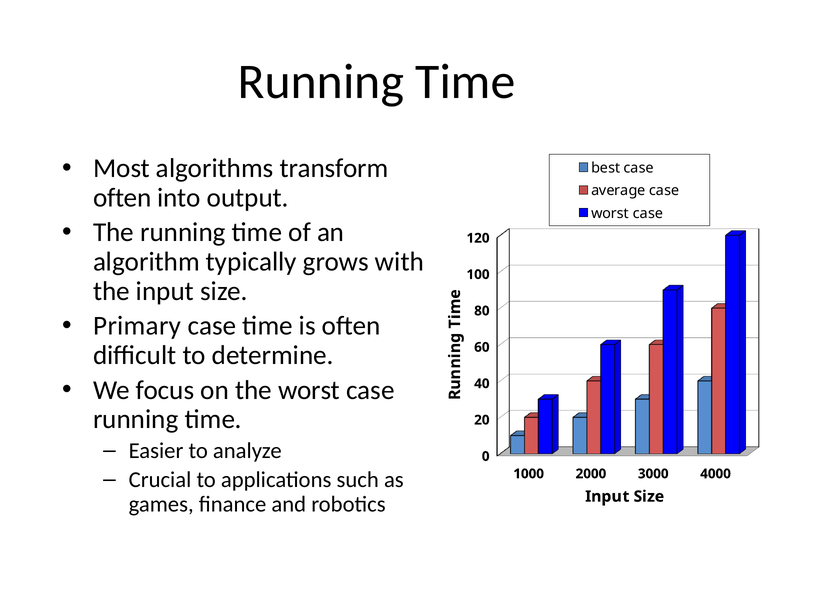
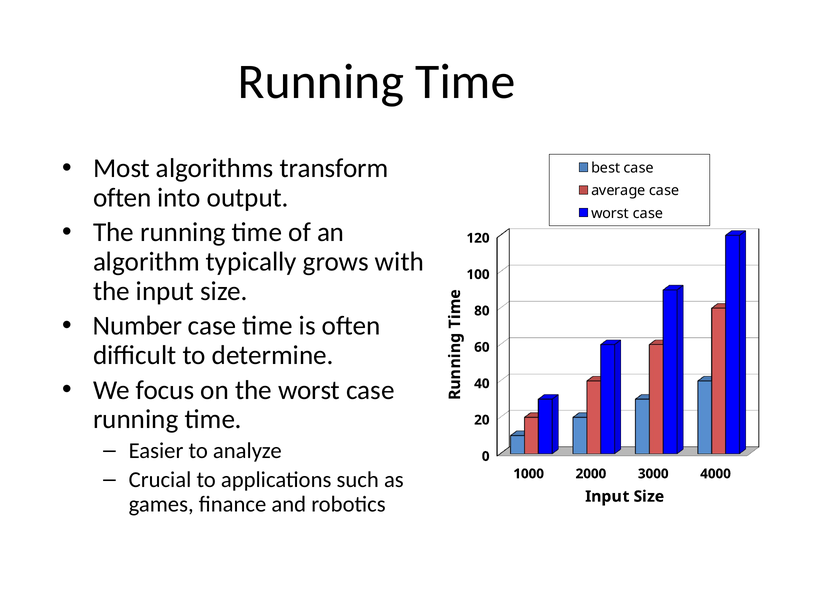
Primary: Primary -> Number (138, 326)
